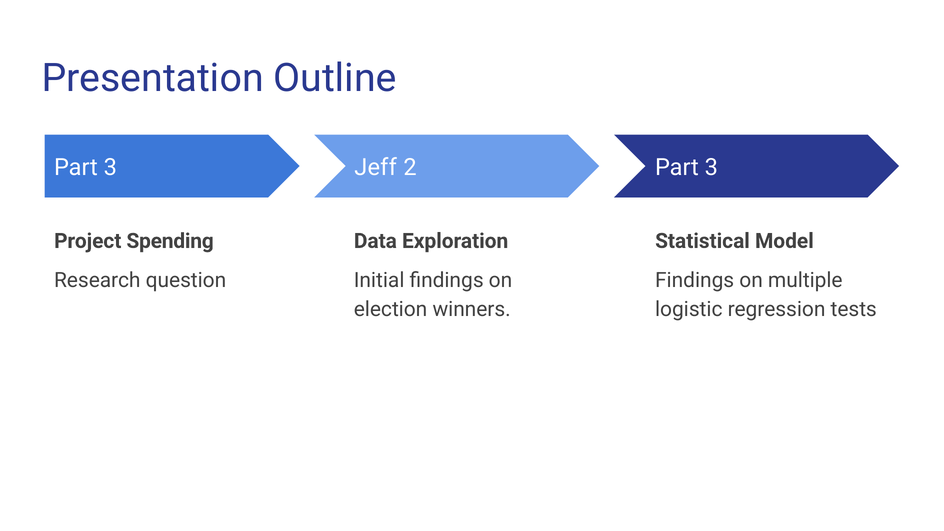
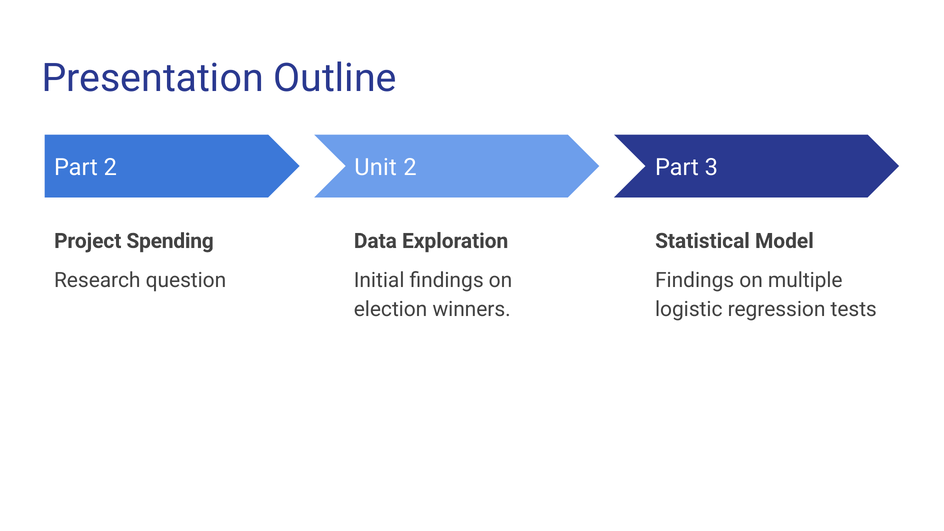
3: 3 -> 2 (110, 168)
Jeff: Jeff -> Unit (376, 168)
